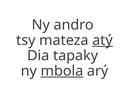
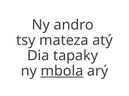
atý underline: present -> none (103, 41)
